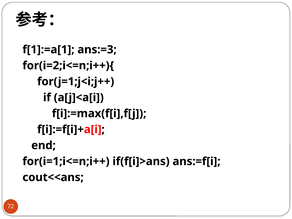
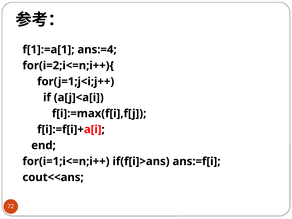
ans:=3: ans:=3 -> ans:=4 (97, 50)
